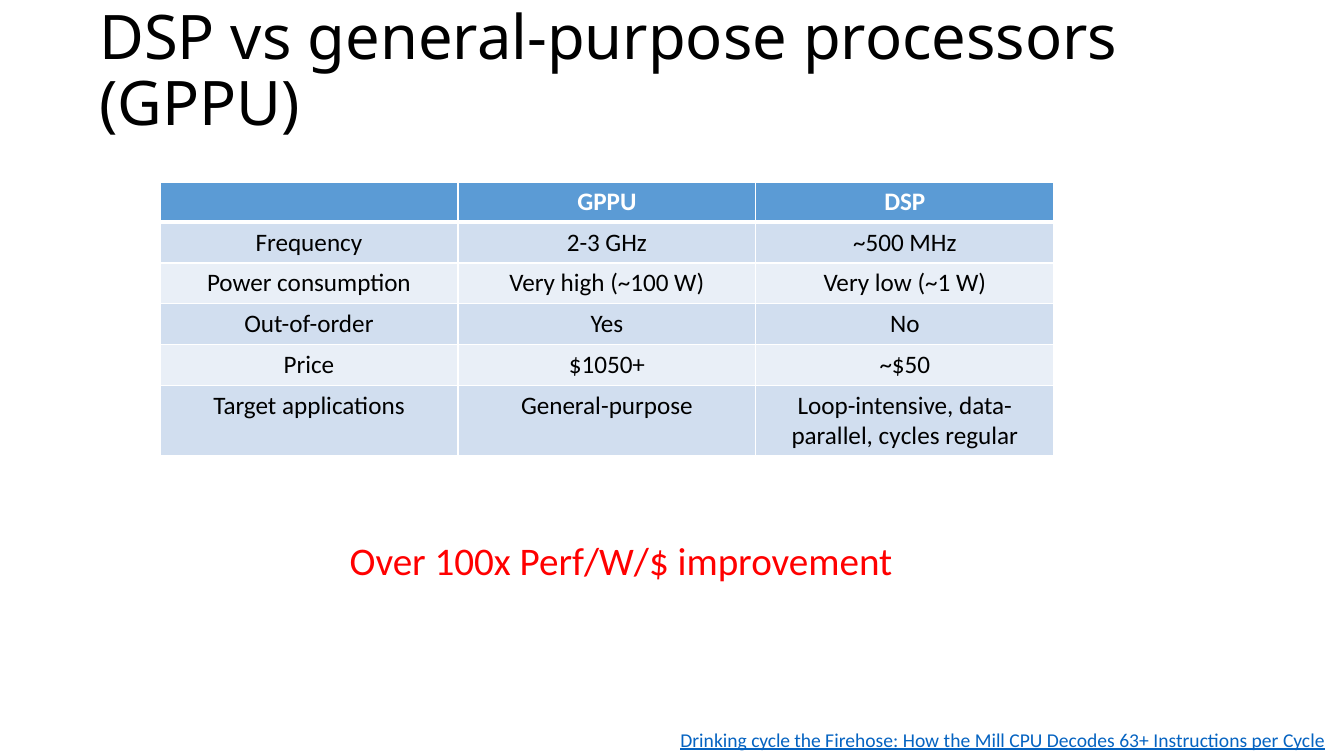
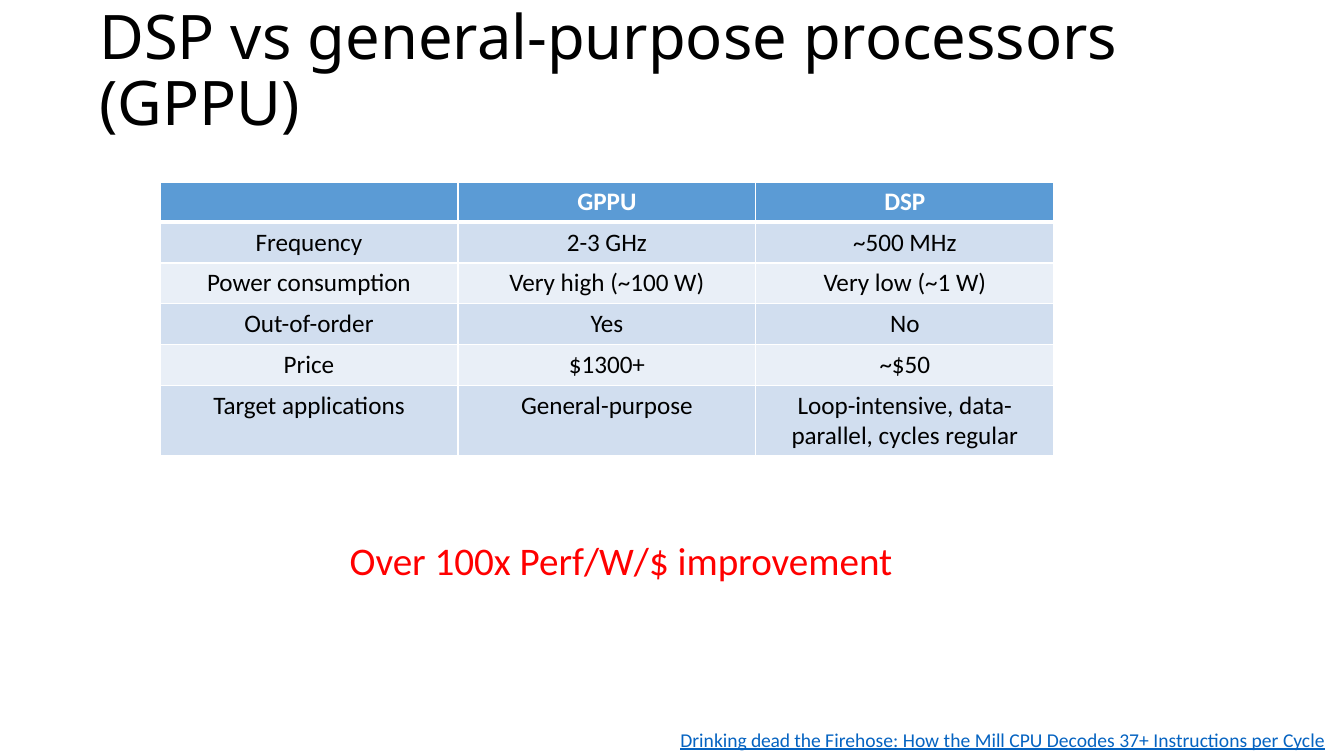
$1050+: $1050+ -> $1300+ (607, 365)
Drinking cycle: cycle -> dead (771, 741)
63+: 63+ -> 37+ (1134, 741)
